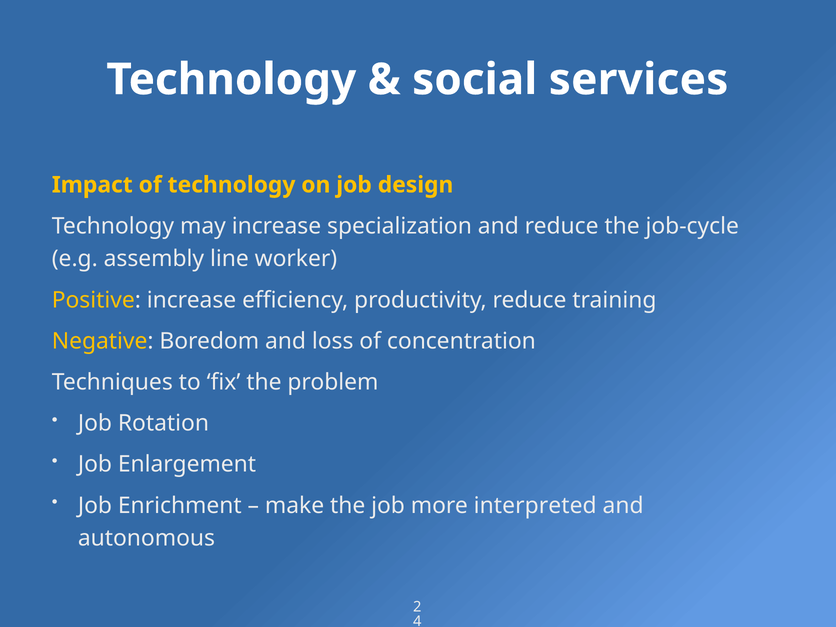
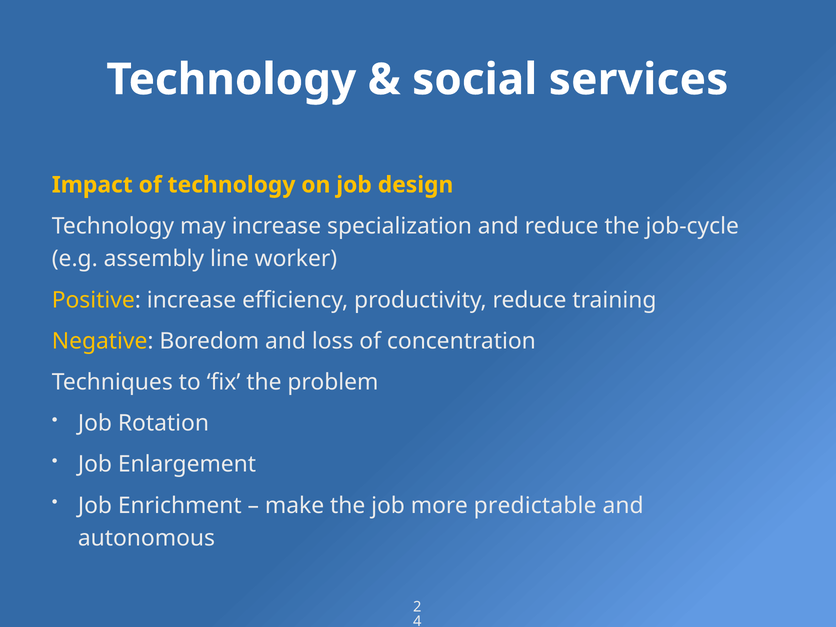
interpreted: interpreted -> predictable (535, 506)
